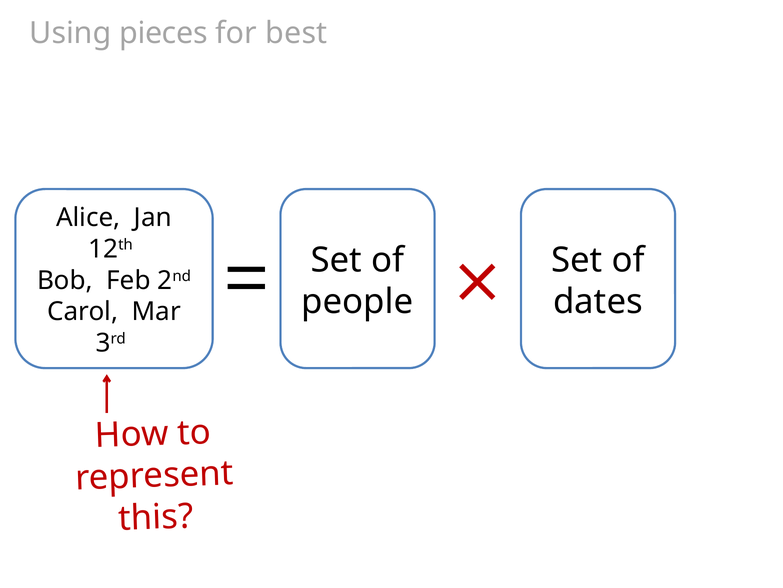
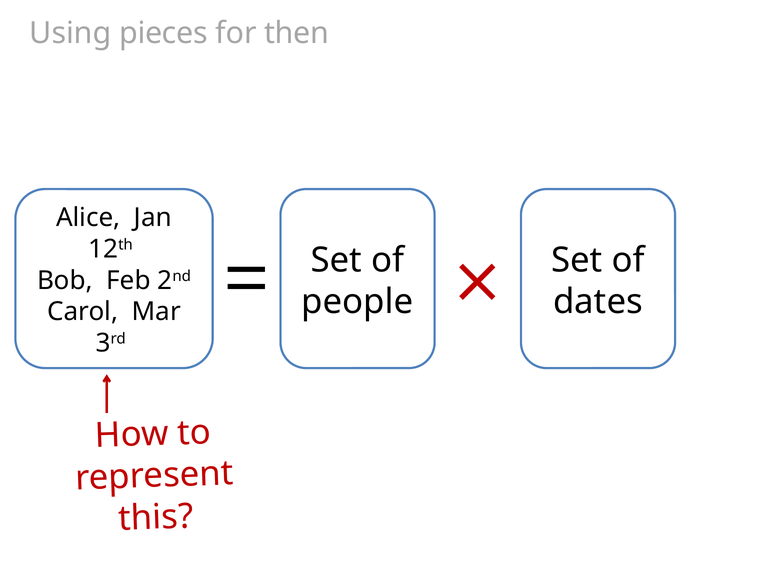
best: best -> then (297, 33)
